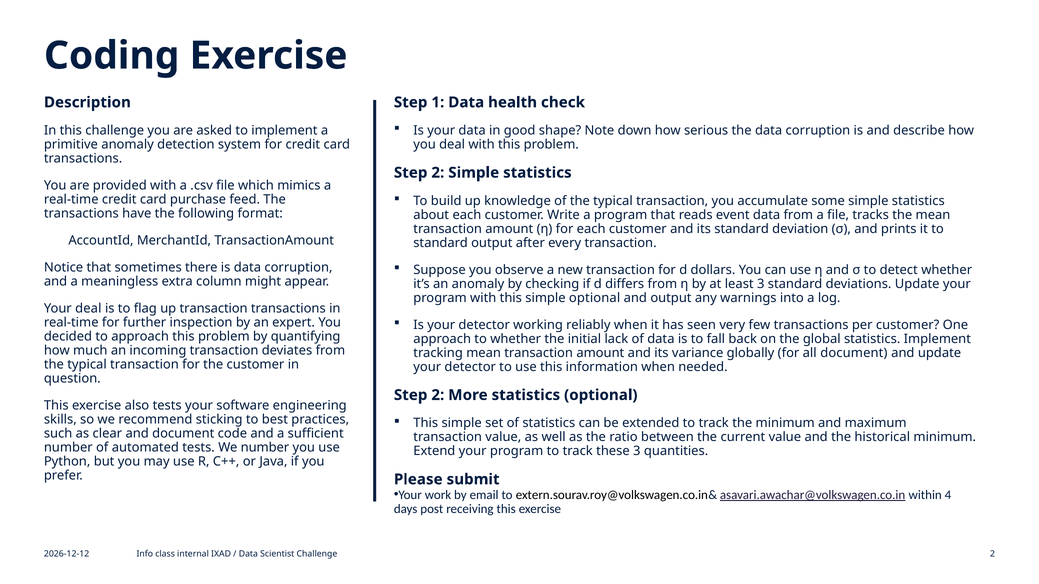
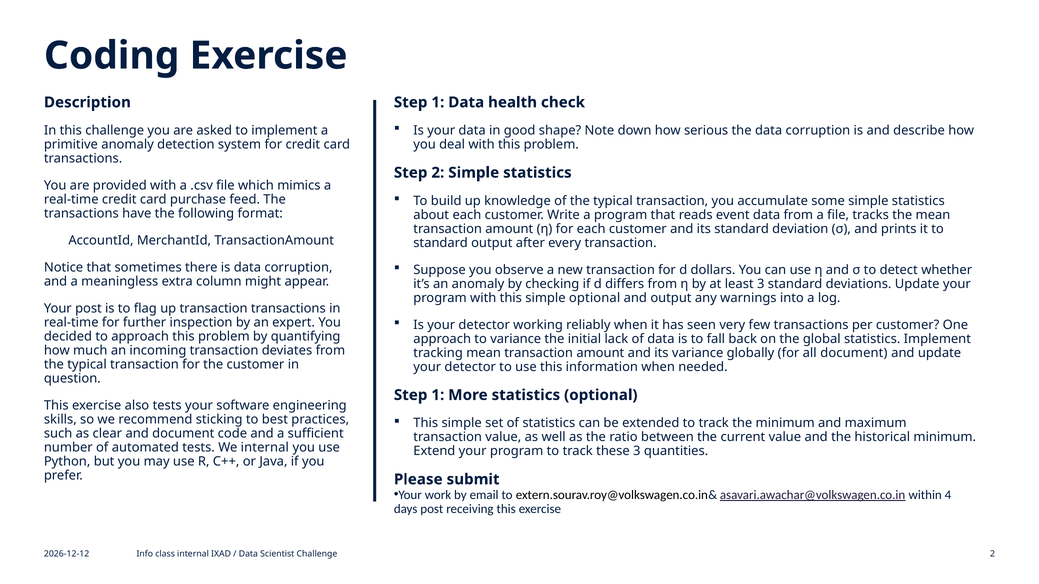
Your deal: deal -> post (88, 309)
to whether: whether -> variance (516, 339)
2: 2 -> 1 (438, 395)
We number: number -> internal (265, 448)
